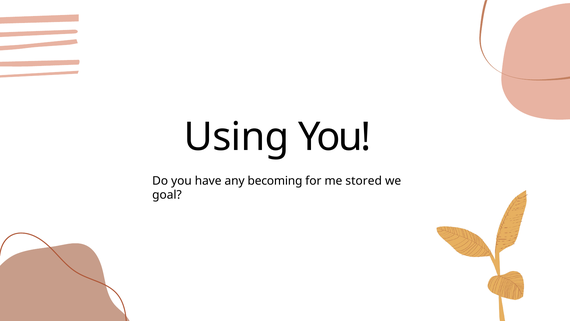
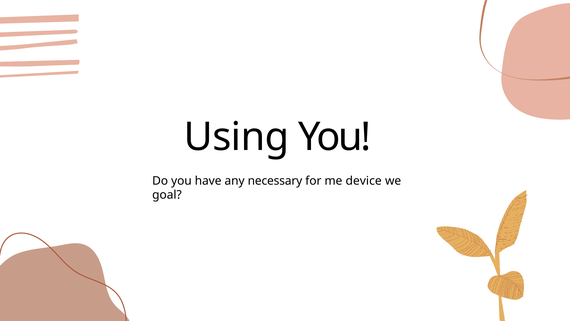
becoming: becoming -> necessary (275, 181)
stored: stored -> device (364, 181)
